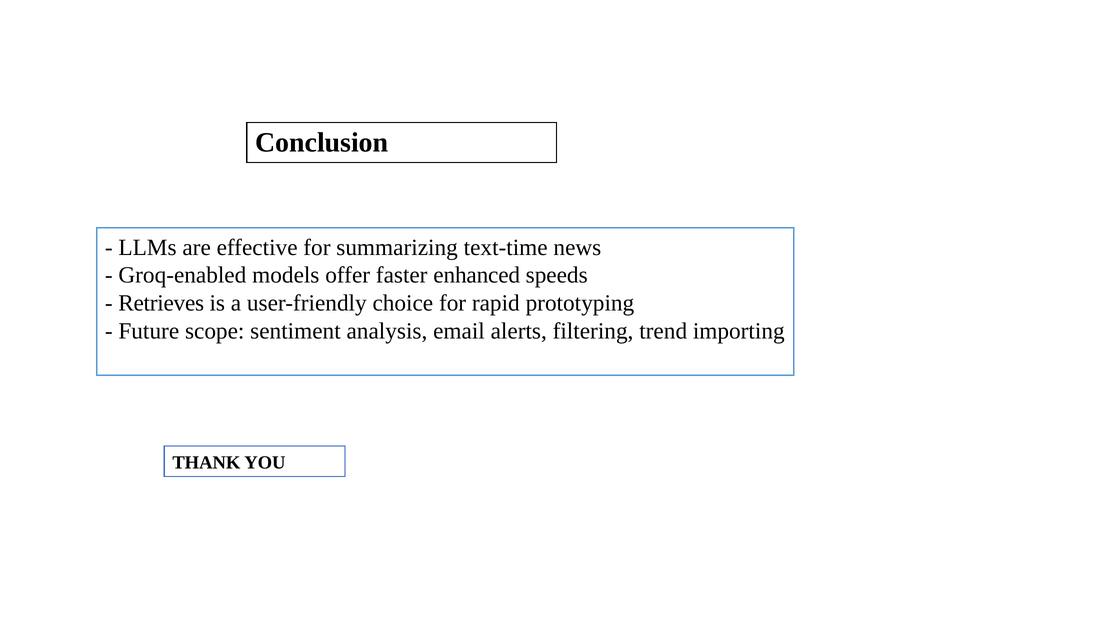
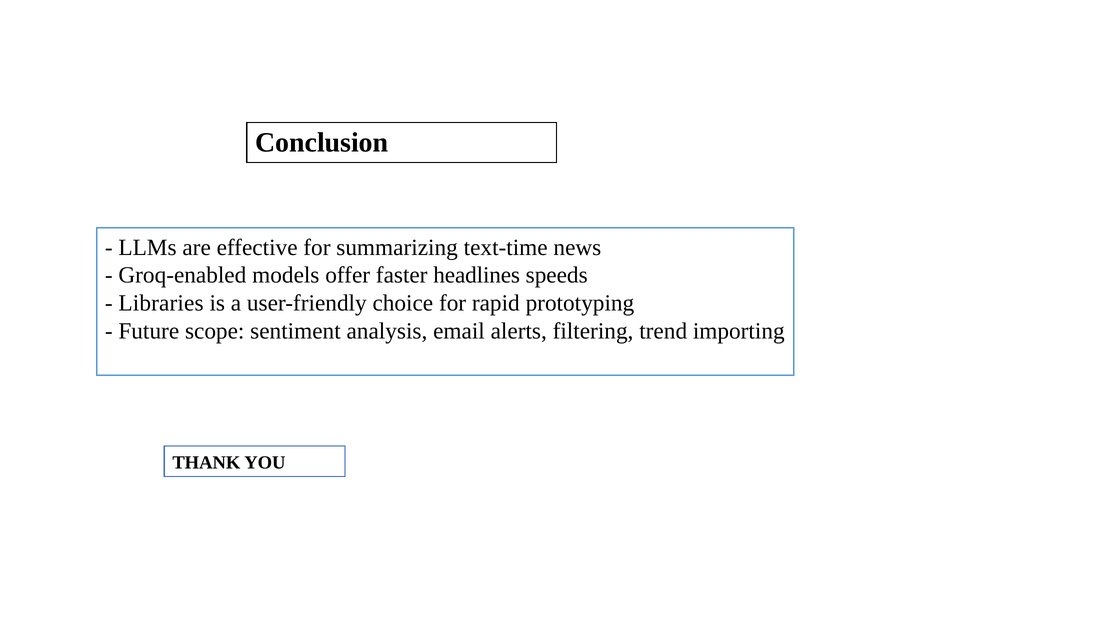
enhanced: enhanced -> headlines (477, 276)
Retrieves: Retrieves -> Libraries (161, 303)
